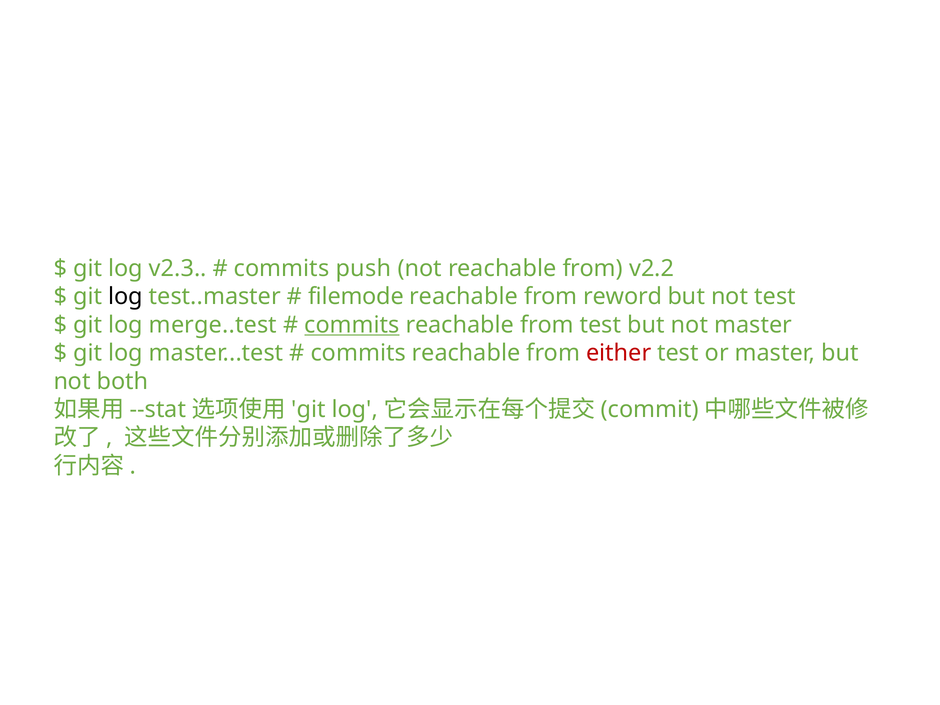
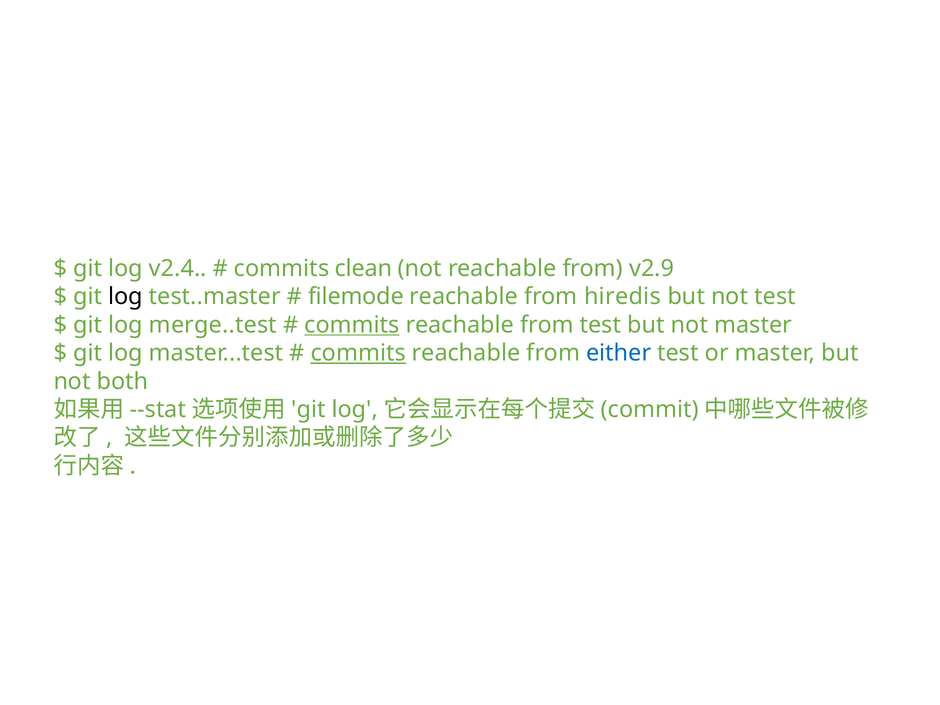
v2.3: v2.3 -> v2.4 (178, 268)
push: push -> clean (364, 268)
v2.2: v2.2 -> v2.9 (652, 268)
reword: reword -> hiredis (622, 297)
commits underline: none -> present (358, 353)
either colour: red -> blue (619, 353)
